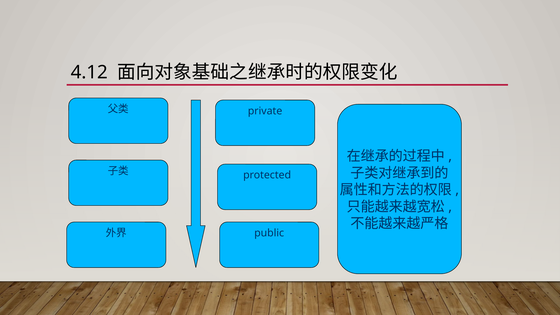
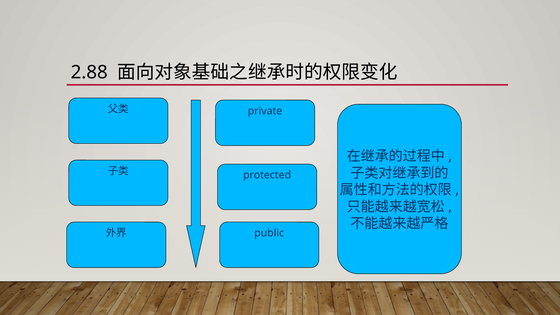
4.12: 4.12 -> 2.88 (89, 72)
